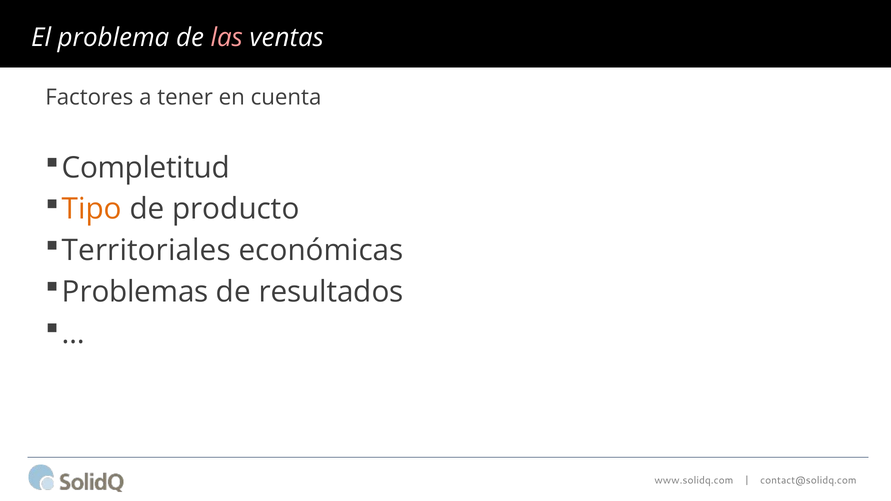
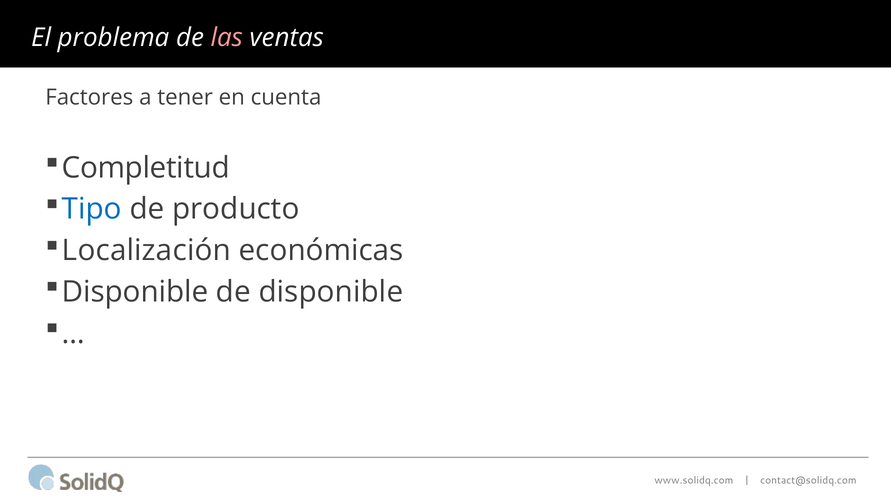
Tipo colour: orange -> blue (92, 209)
Territoriales: Territoriales -> Localización (146, 251)
Problemas: Problemas -> Disponible (135, 292)
de resultados: resultados -> disponible (331, 292)
